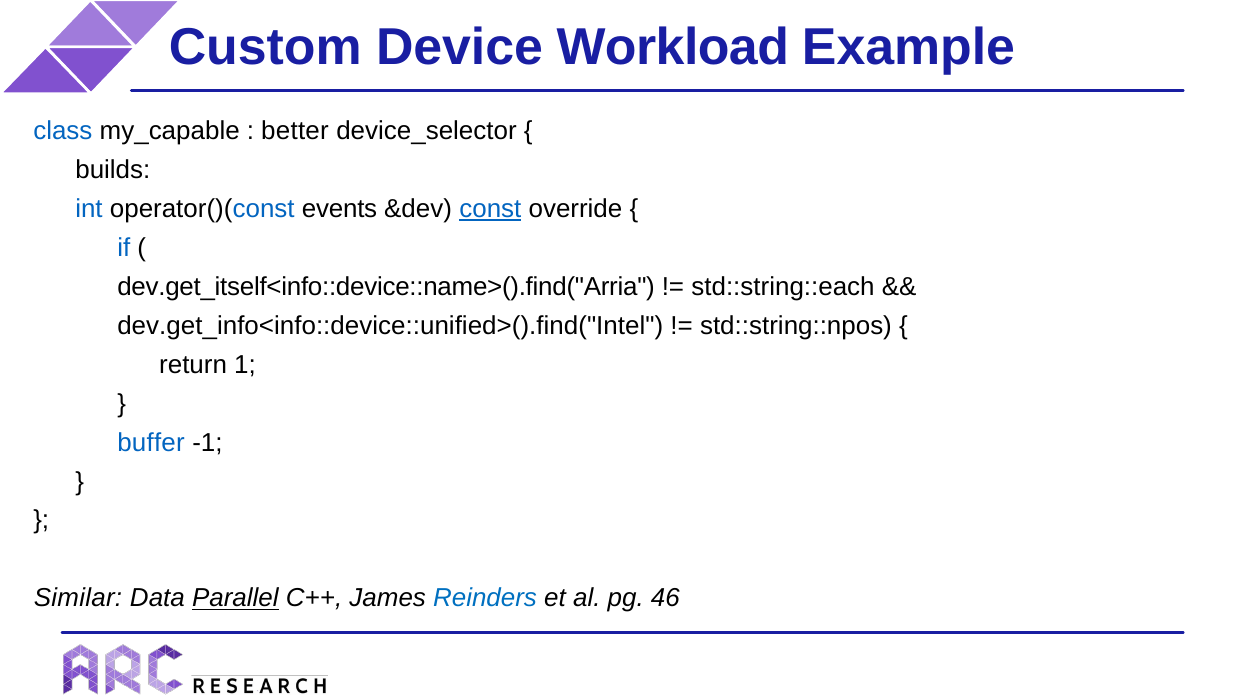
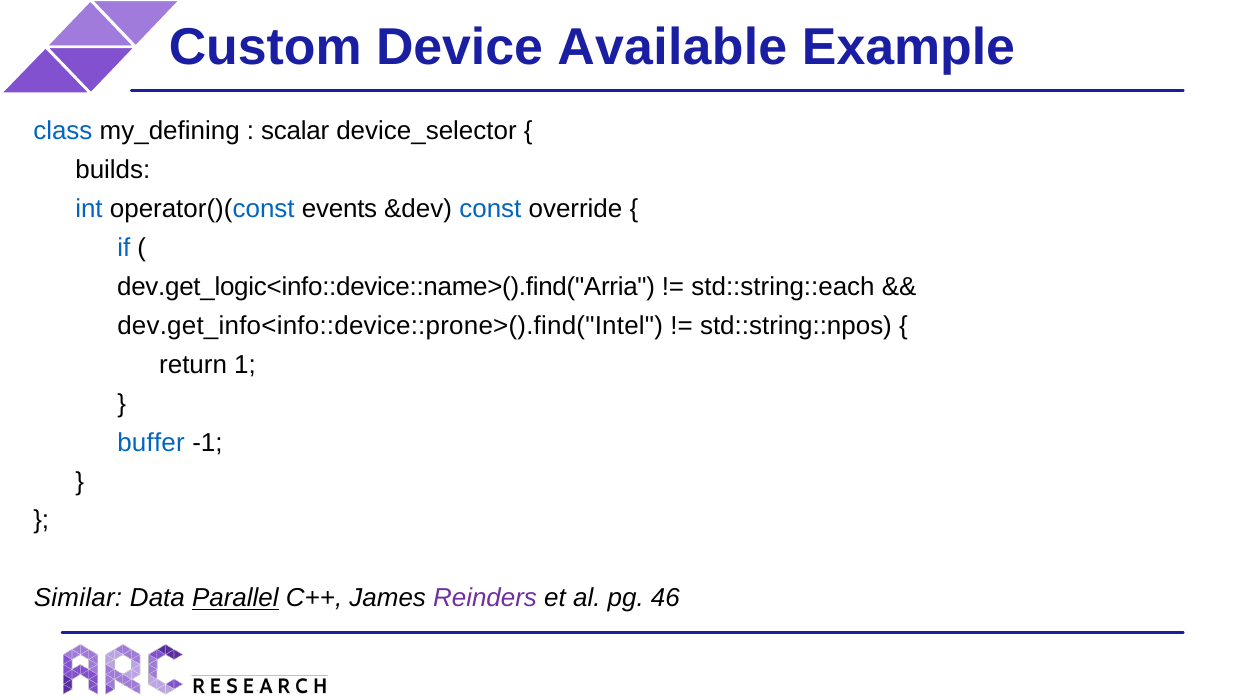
Workload: Workload -> Available (672, 48)
my_capable: my_capable -> my_defining (170, 131)
better: better -> scalar (295, 131)
const underline: present -> none (490, 209)
dev.get_itself<info::device::name>().find("Arria: dev.get_itself<info::device::name>().find("Arria -> dev.get_logic<info::device::name>().find("Arria (386, 287)
dev.get_info<info::device::unified>().find("Intel: dev.get_info<info::device::unified>().find("Intel -> dev.get_info<info::device::prone>().find("Intel (390, 326)
Reinders colour: blue -> purple (485, 599)
